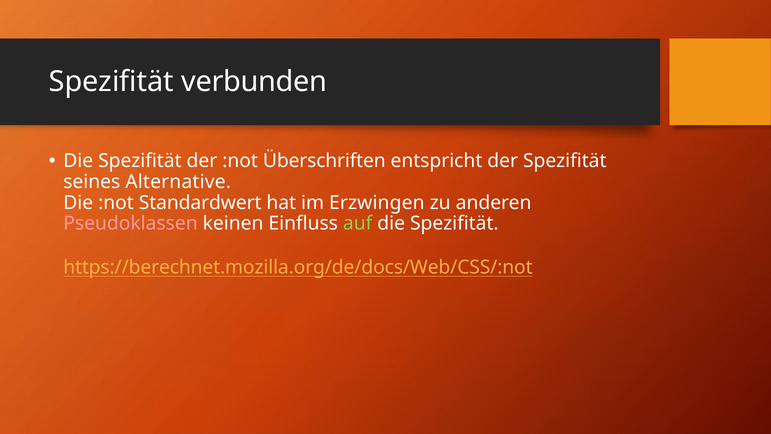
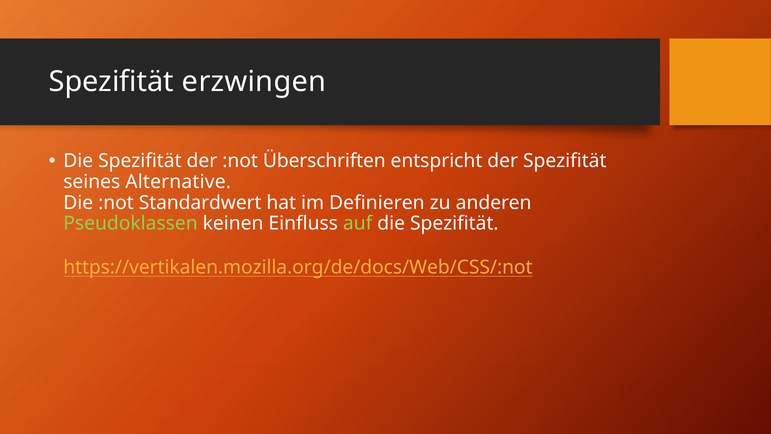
verbunden: verbunden -> erzwingen (254, 82)
Erzwingen: Erzwingen -> Definieren (377, 203)
Pseudoklassen colour: pink -> light green (130, 223)
https://berechnet.mozilla.org/de/docs/Web/CSS/:not: https://berechnet.mozilla.org/de/docs/Web/CSS/:not -> https://vertikalen.mozilla.org/de/docs/Web/CSS/:not (298, 267)
